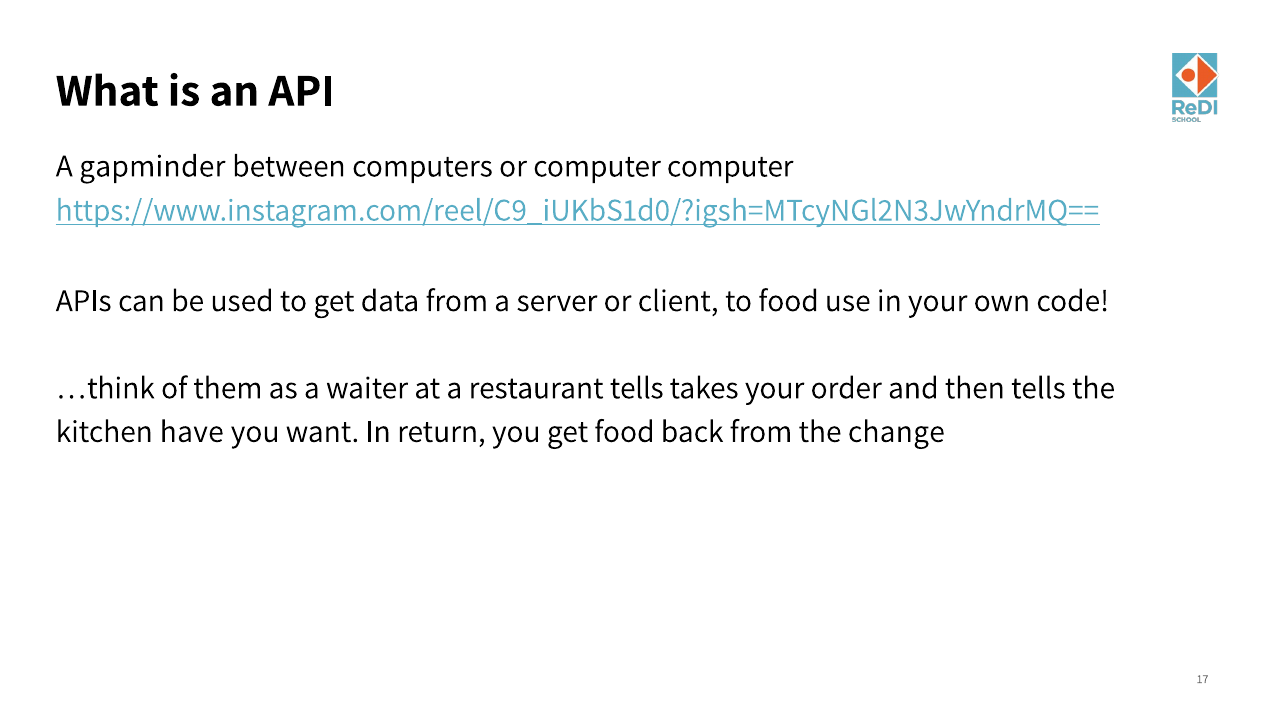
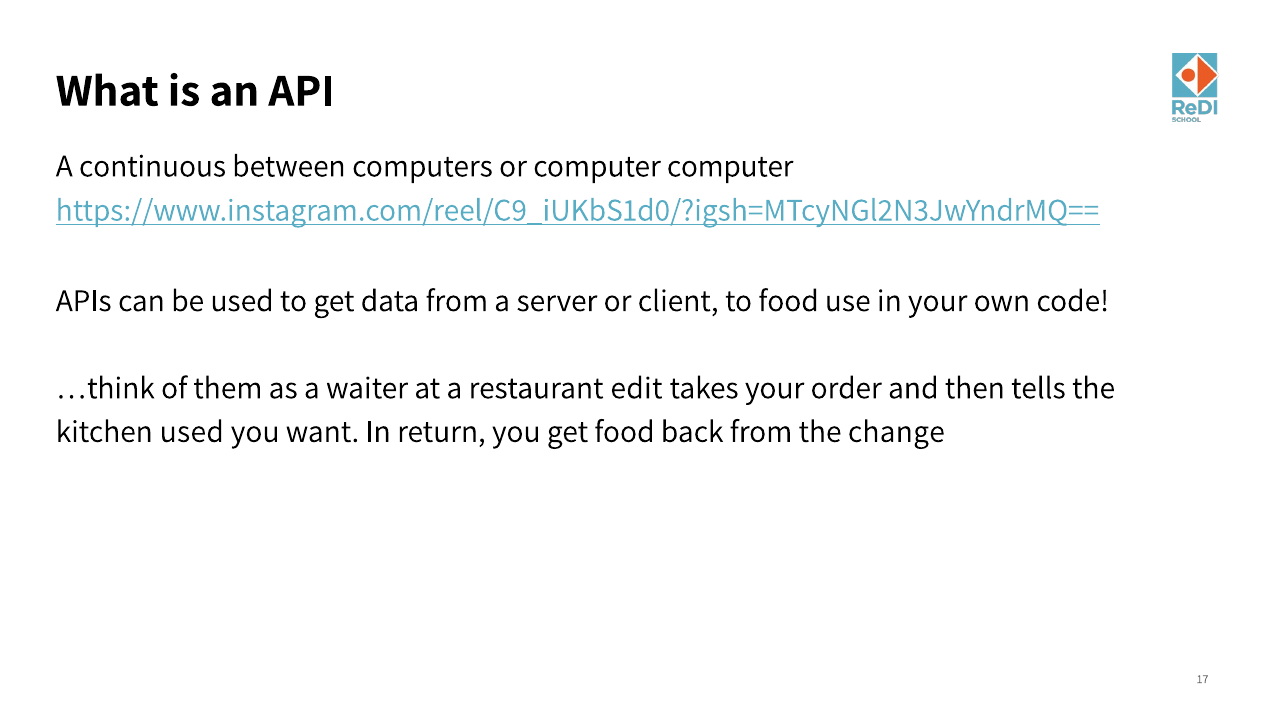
gapminder: gapminder -> continuous (152, 166)
restaurant tells: tells -> edit (636, 388)
kitchen have: have -> used (192, 431)
